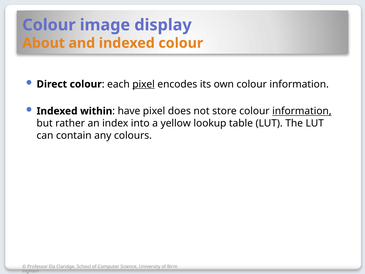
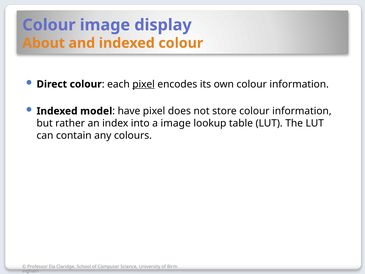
within: within -> model (96, 111)
information underline: present -> none (302, 111)
a yellow: yellow -> image (176, 123)
